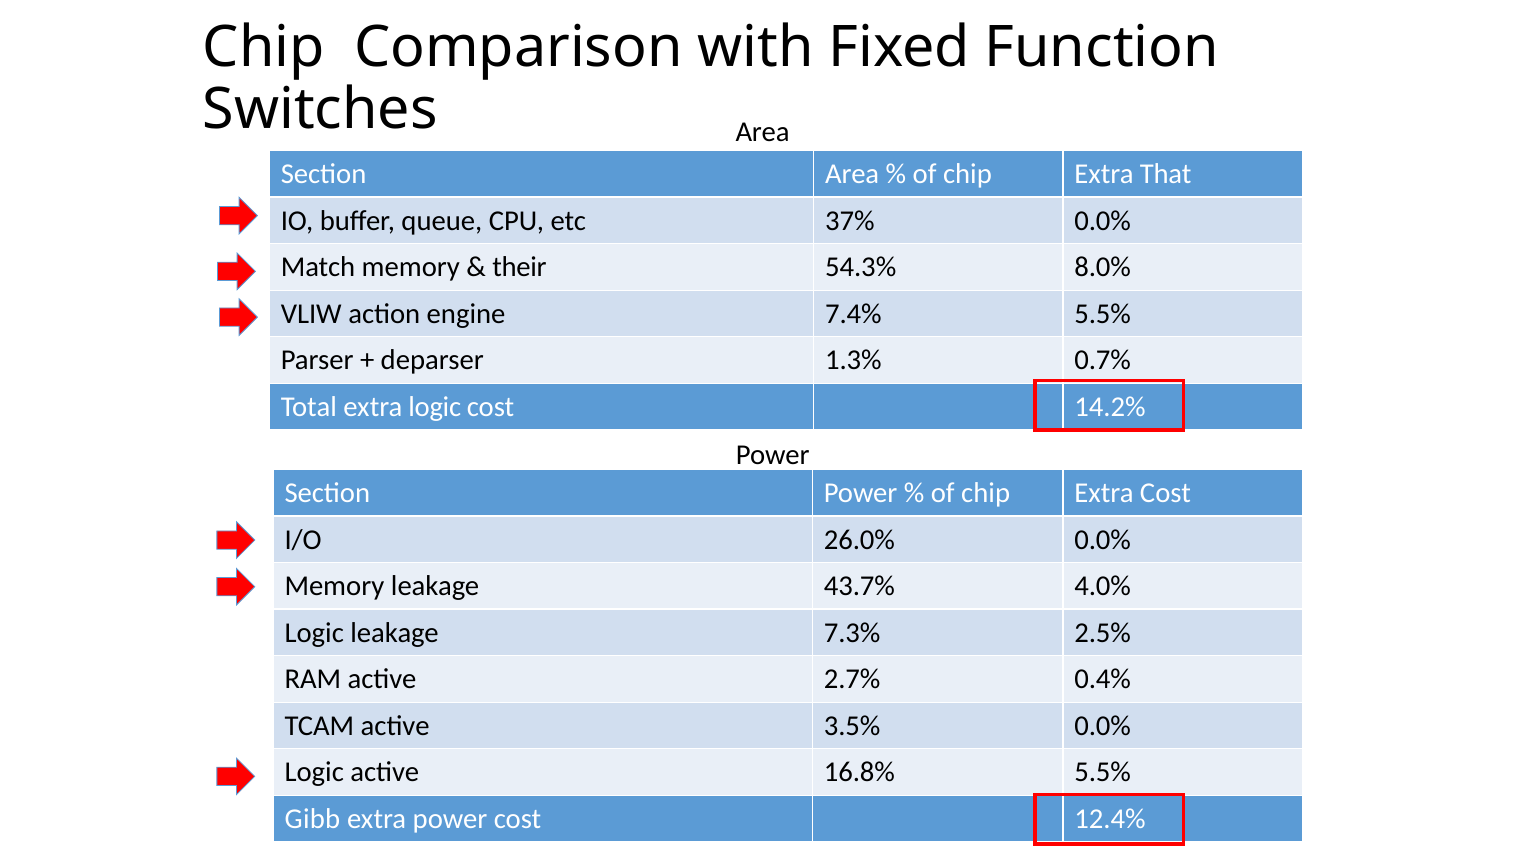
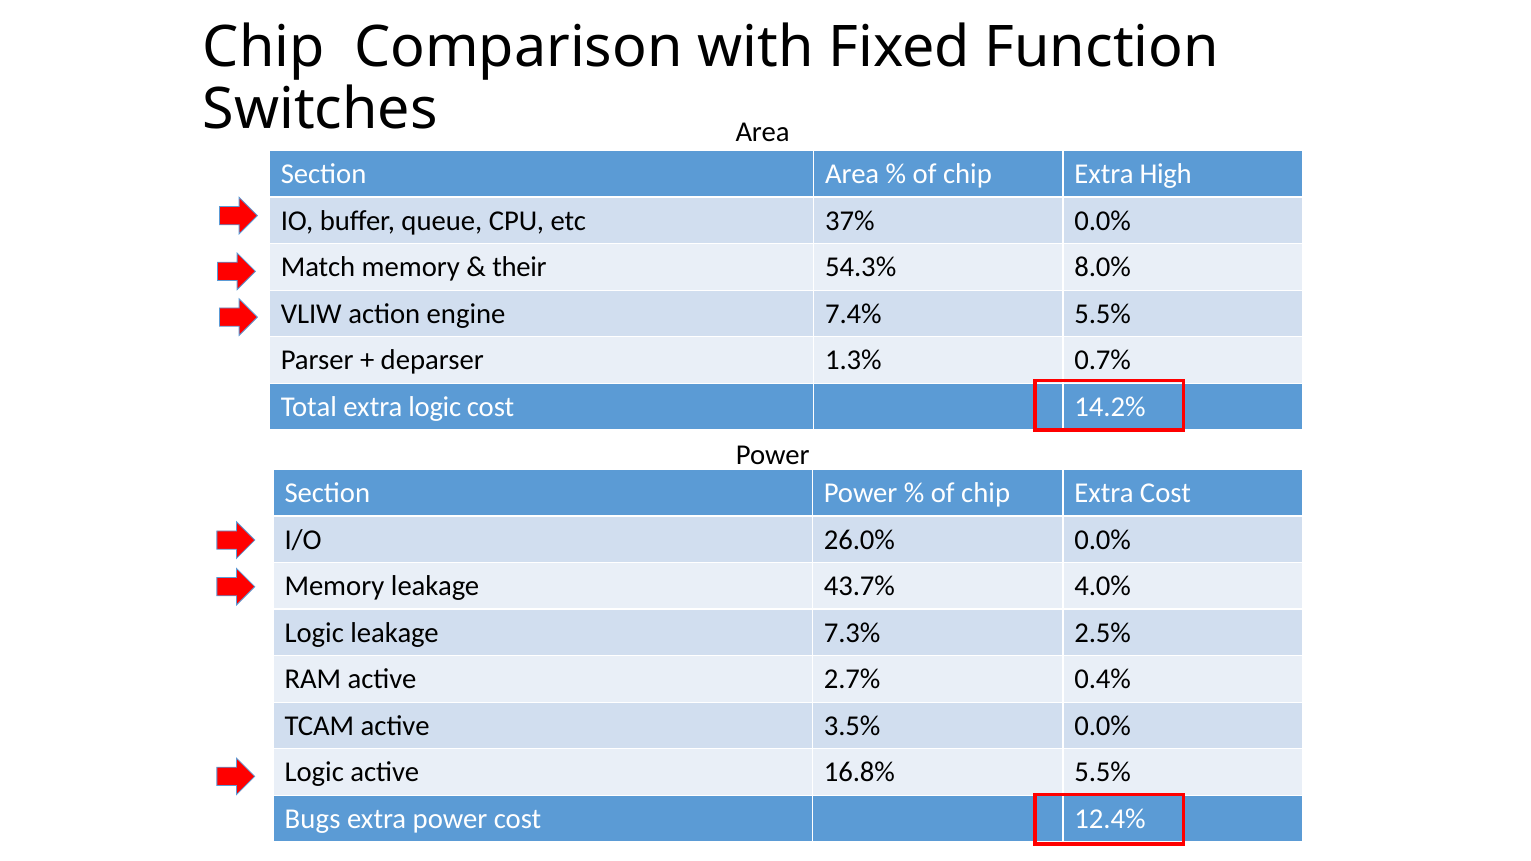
That: That -> High (1166, 174)
Gibb: Gibb -> Bugs (313, 819)
